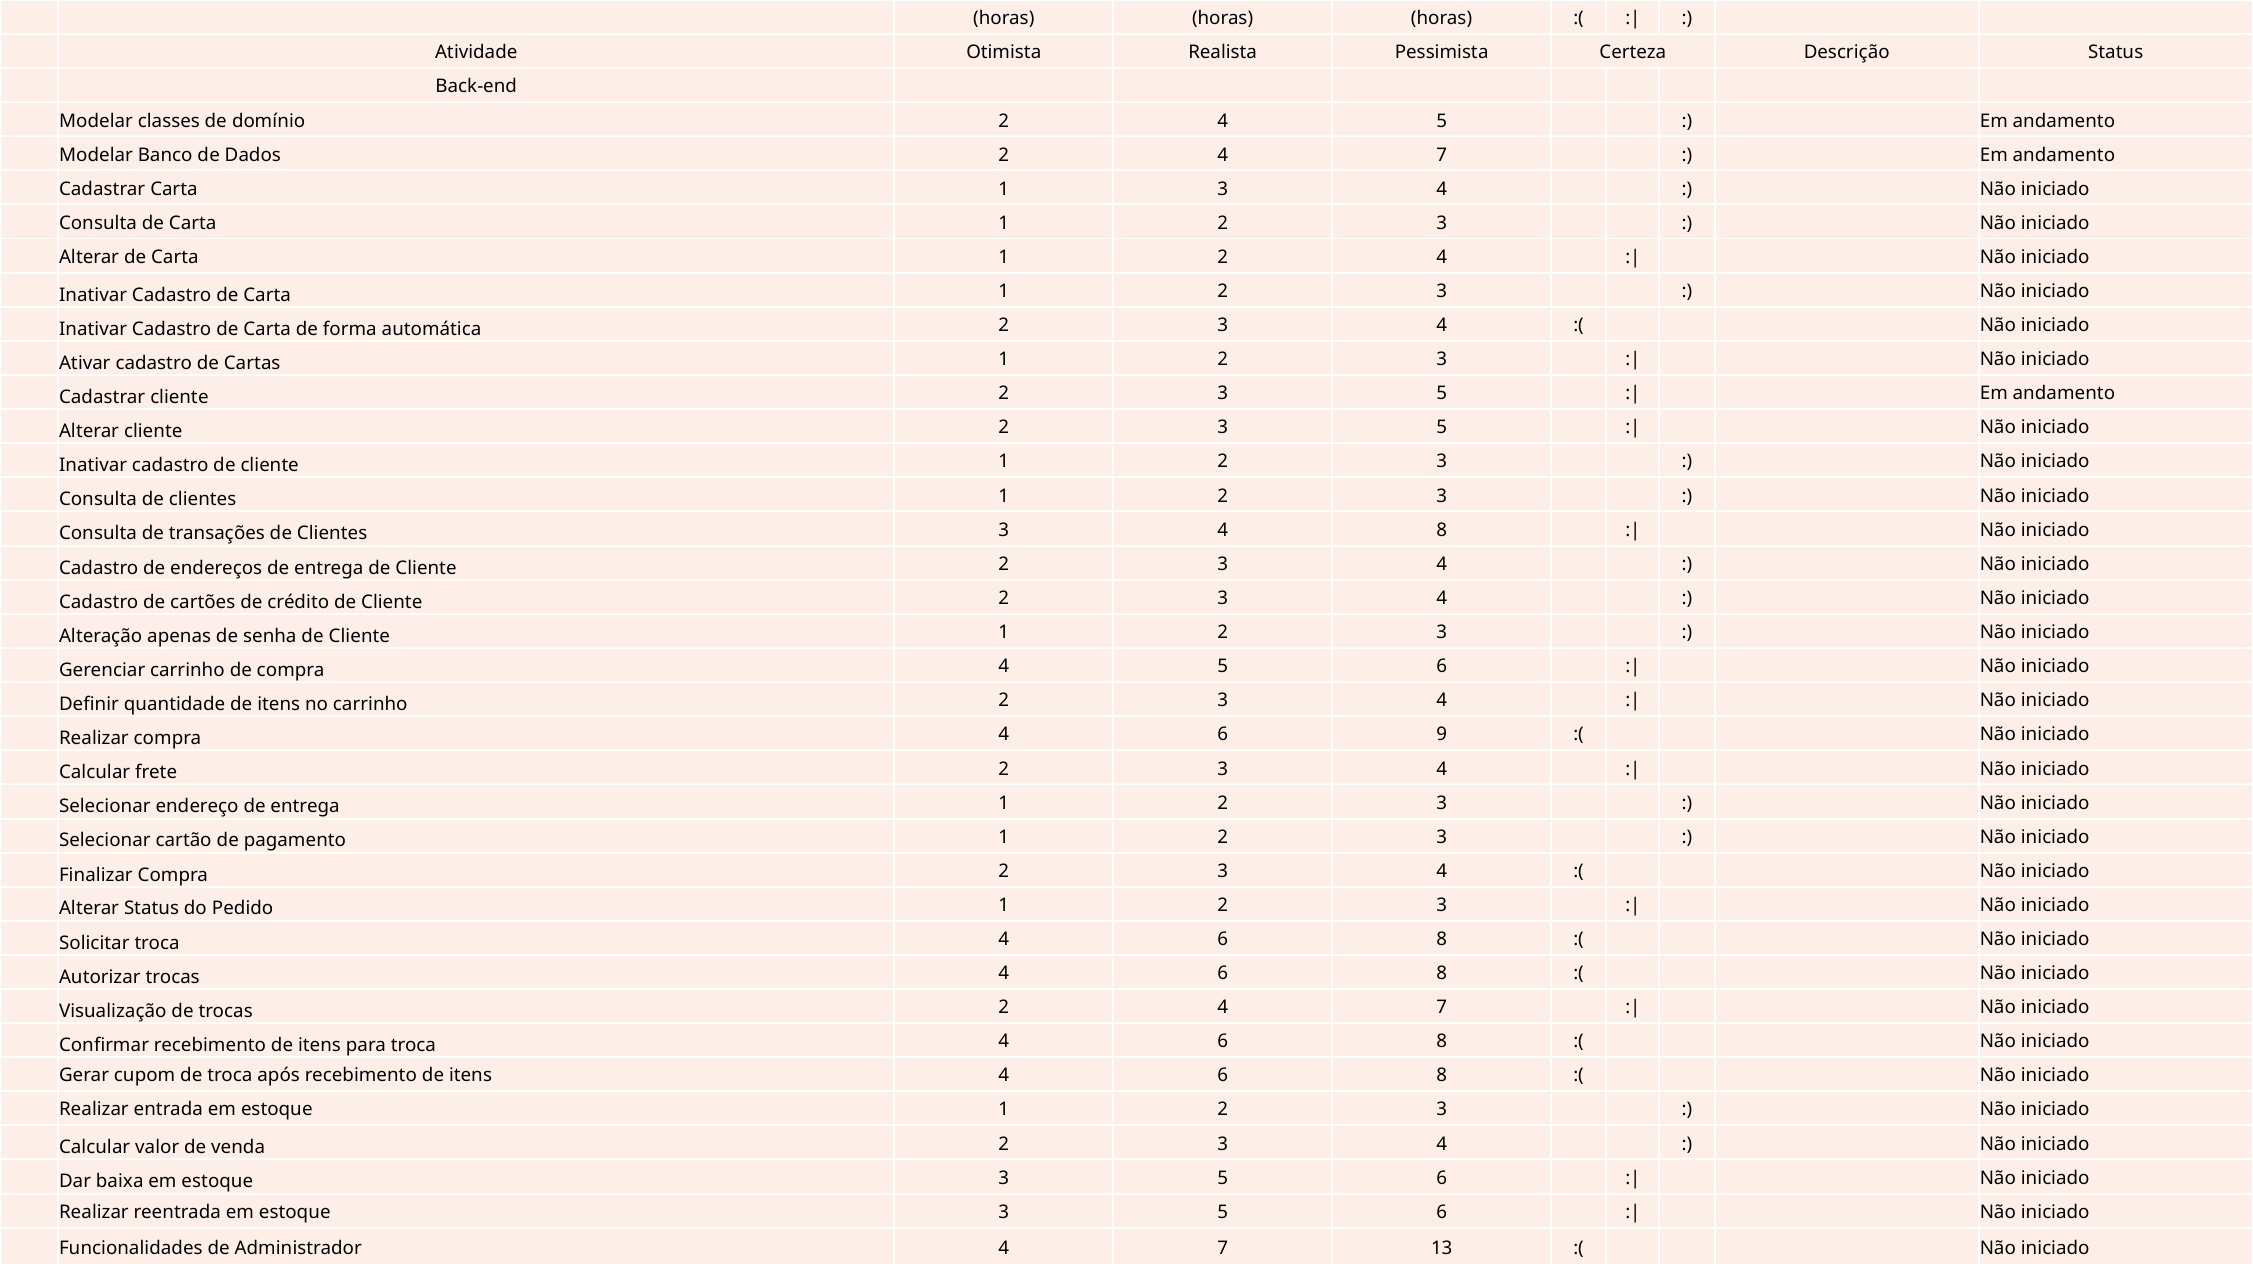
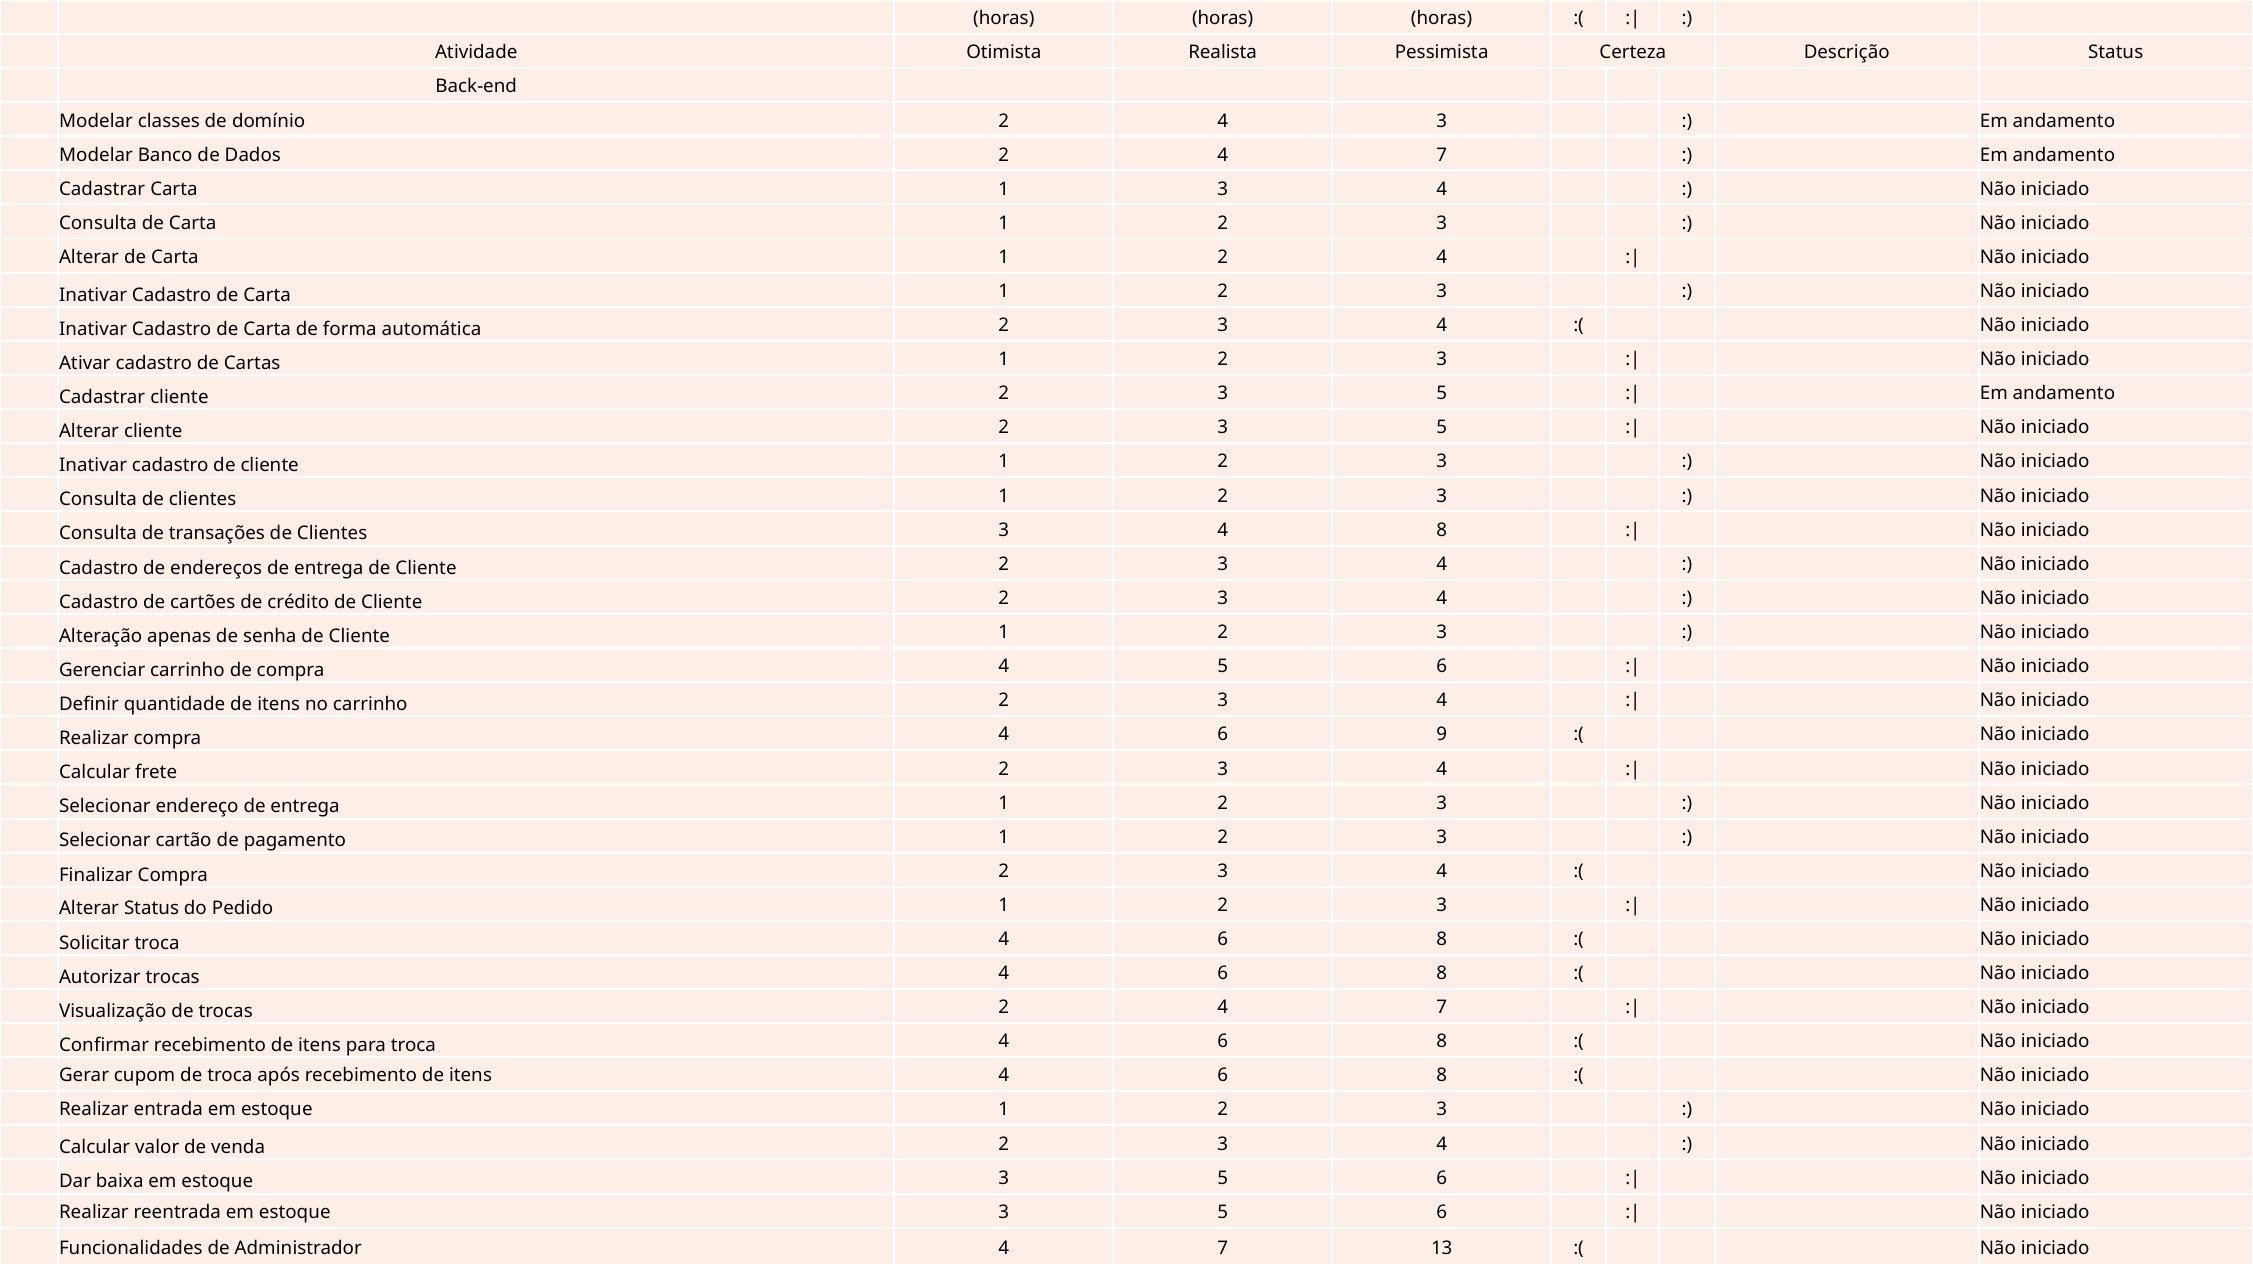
2 4 5: 5 -> 3 (1442, 121)
